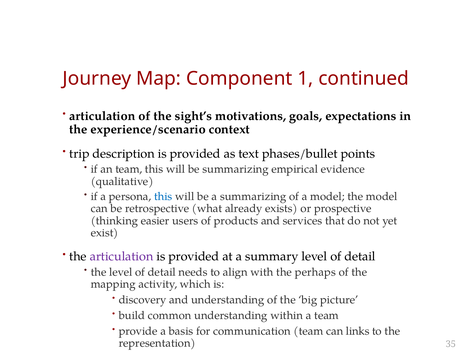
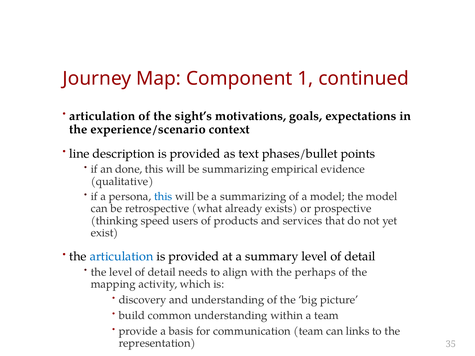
trip: trip -> line (79, 154)
an team: team -> done (129, 169)
easier: easier -> speed (155, 221)
articulation colour: purple -> blue (122, 257)
